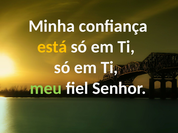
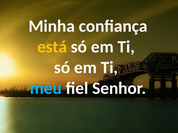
meu colour: light green -> light blue (46, 89)
